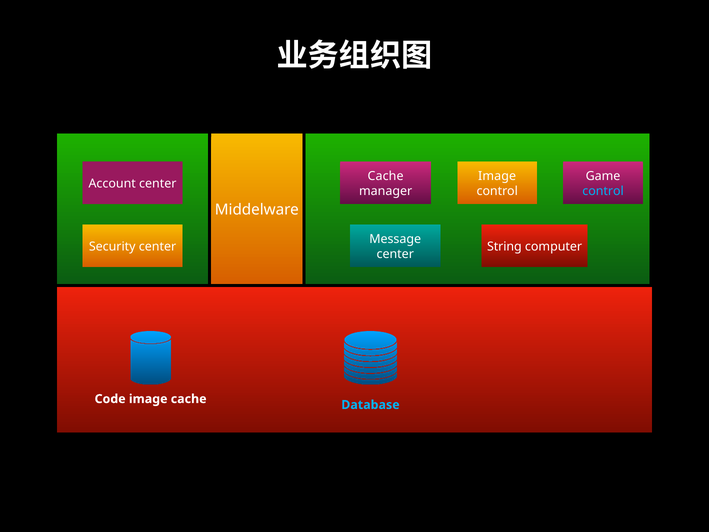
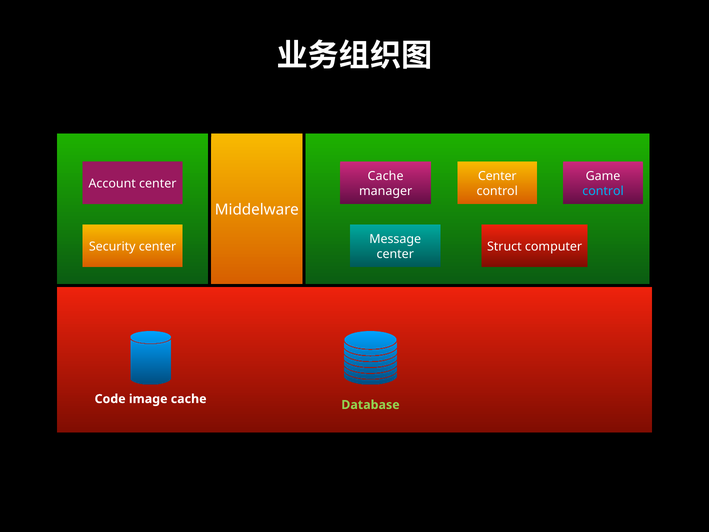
Image: Image -> Center (497, 176)
String: String -> Struct (504, 246)
Database colour: light blue -> light green (370, 405)
